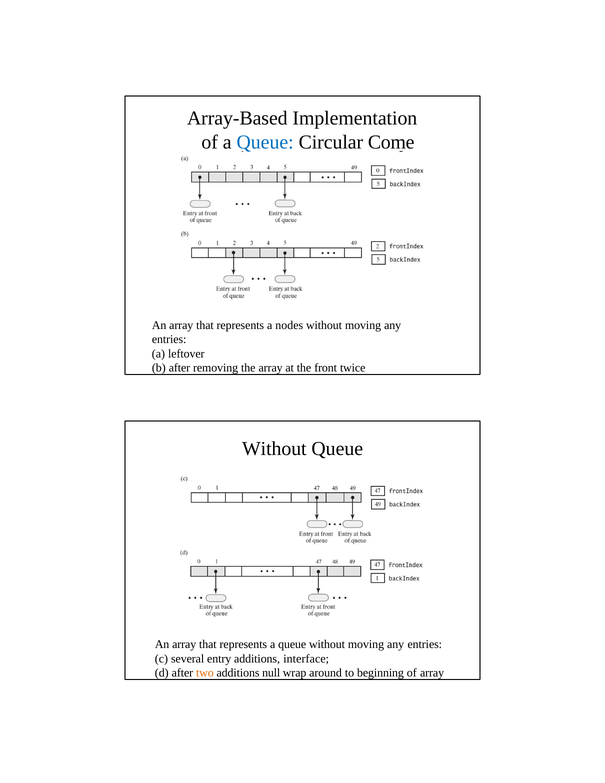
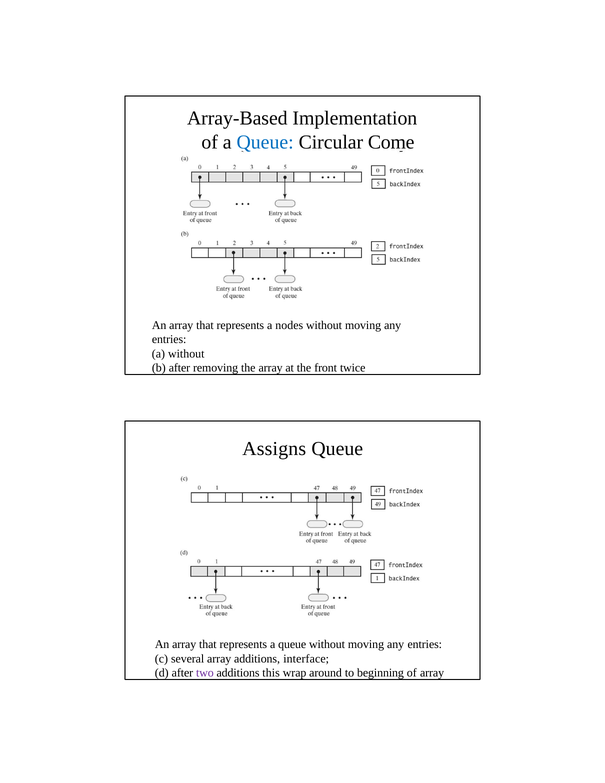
a leftover: leftover -> without (186, 354)
Without: Without -> Assigns (274, 448)
several entry: entry -> array (219, 659)
two colour: orange -> purple (205, 673)
null: null -> this (271, 673)
